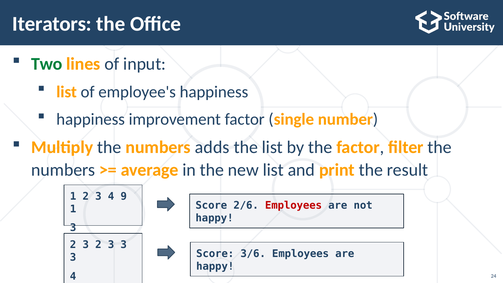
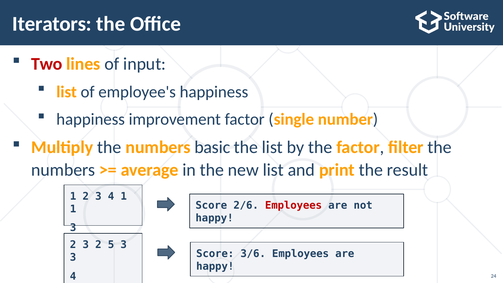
Two colour: green -> red (47, 64)
adds: adds -> basic (212, 147)
4 9: 9 -> 1 (124, 196)
3 2 3: 3 -> 5 (111, 245)
